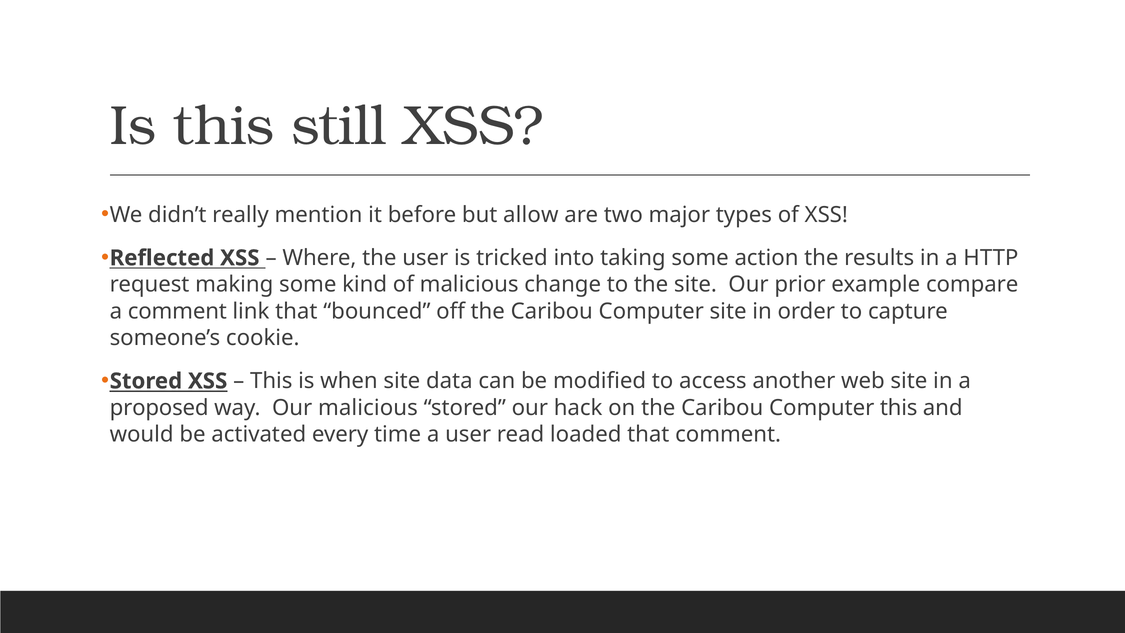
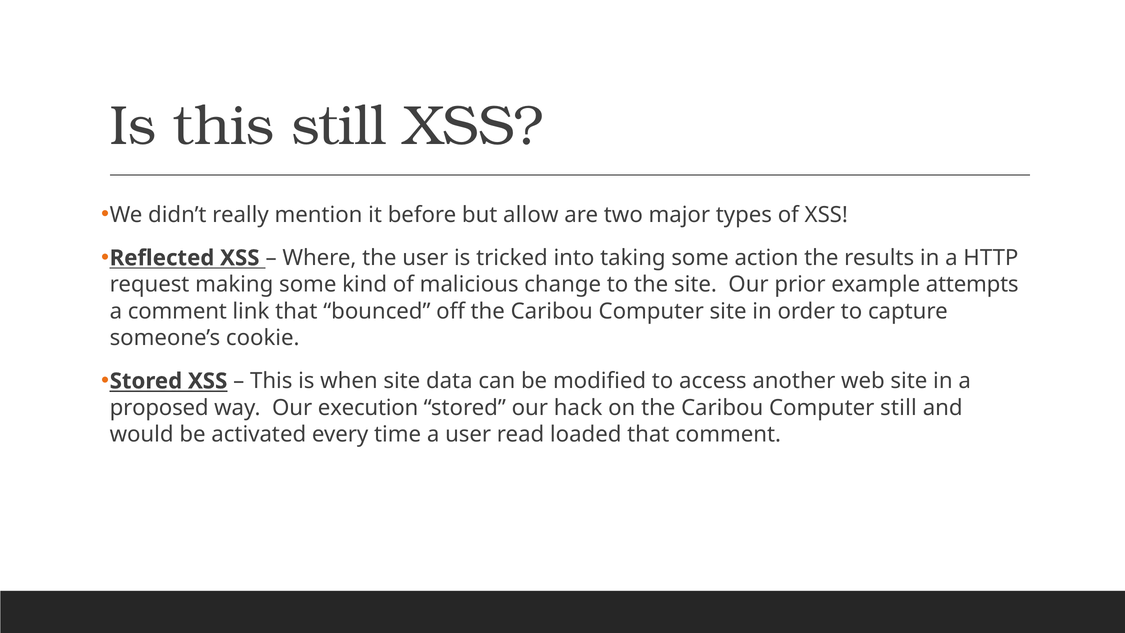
compare: compare -> attempts (972, 285)
Our malicious: malicious -> execution (368, 408)
Computer this: this -> still (898, 408)
